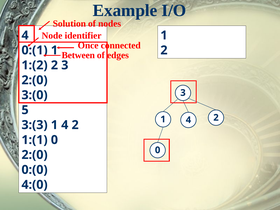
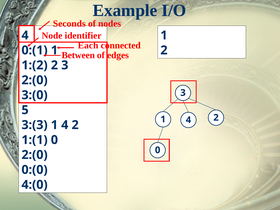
Solution: Solution -> Seconds (69, 24)
Once: Once -> Each (88, 45)
